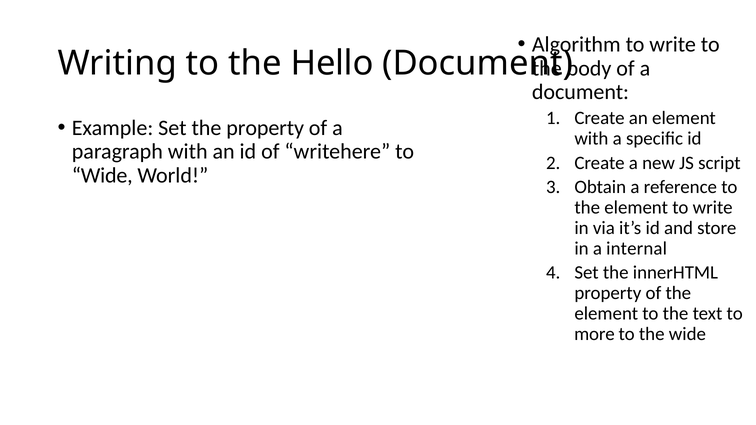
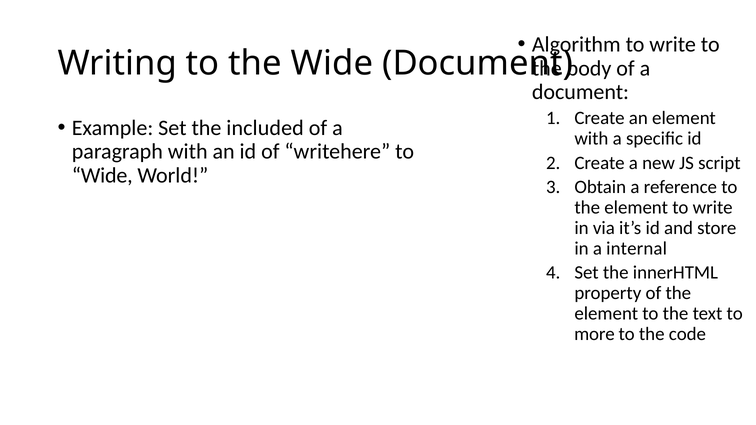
the Hello: Hello -> Wide (332, 64)
the property: property -> included (265, 128)
the wide: wide -> code (687, 334)
